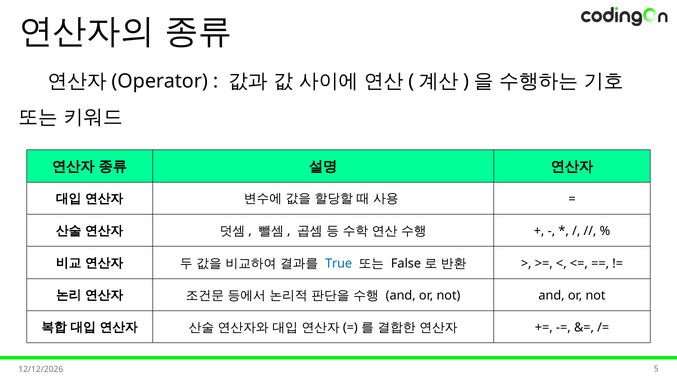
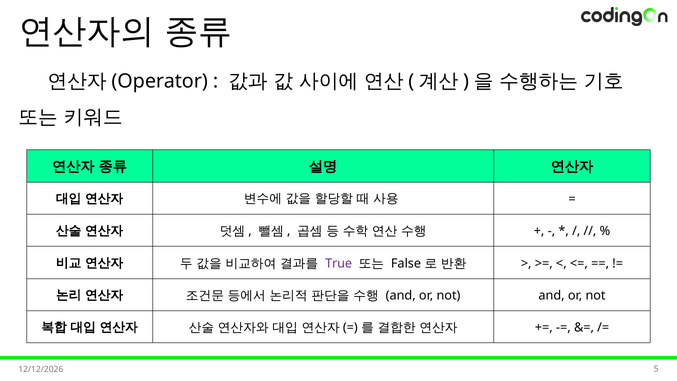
True colour: blue -> purple (339, 263)
